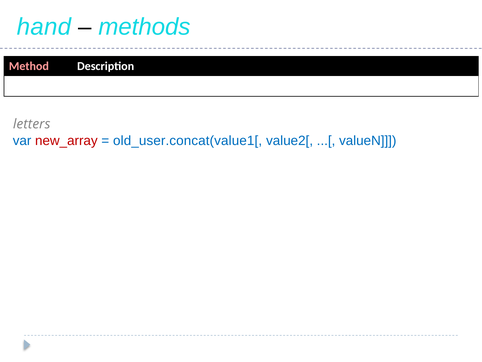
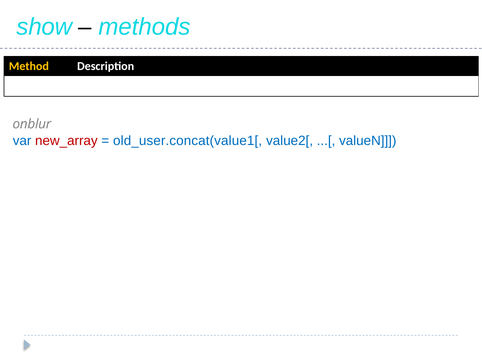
hand: hand -> show (44, 27)
Method colour: pink -> yellow (29, 66)
letters: letters -> onblur (32, 124)
